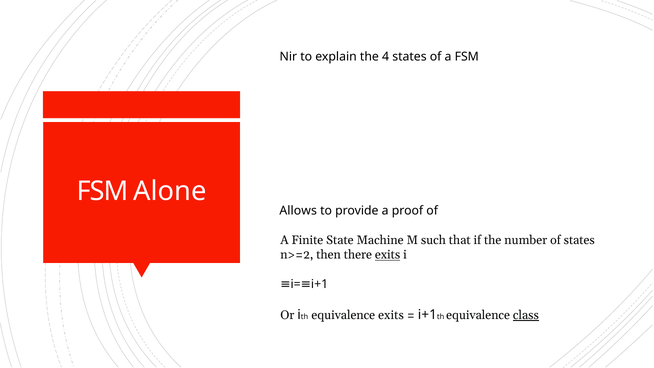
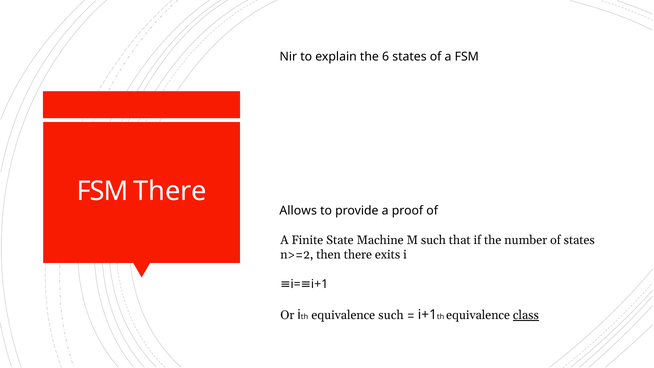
4: 4 -> 6 (386, 57)
FSM Alone: Alone -> There (170, 191)
exits underline: present -> none (388, 255)
equivalence exits: exits -> such (391, 315)
